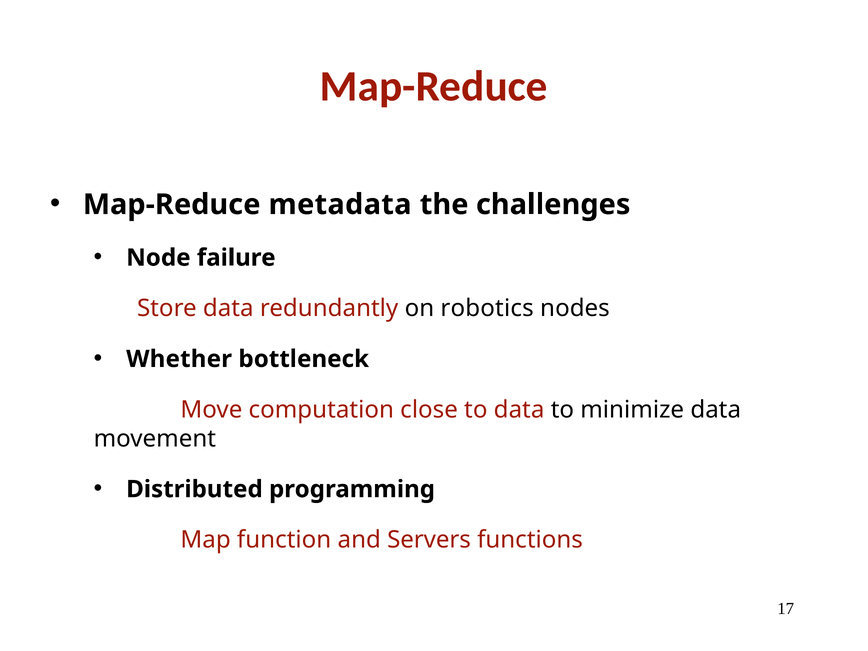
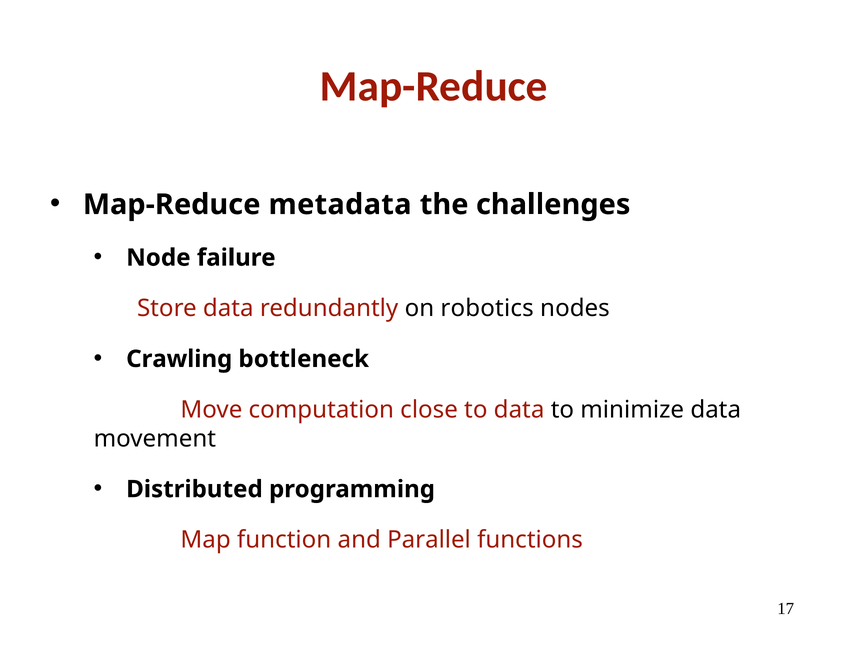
Whether: Whether -> Crawling (179, 359)
Servers: Servers -> Parallel (429, 540)
